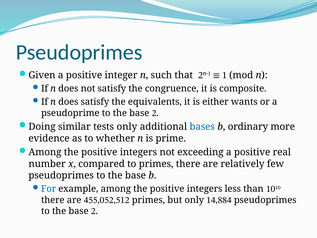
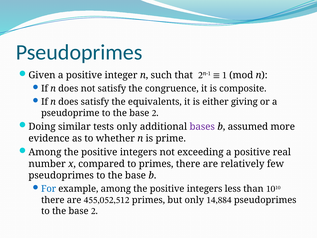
wants: wants -> giving (244, 102)
bases colour: blue -> purple (202, 127)
ordinary: ordinary -> assumed (248, 127)
